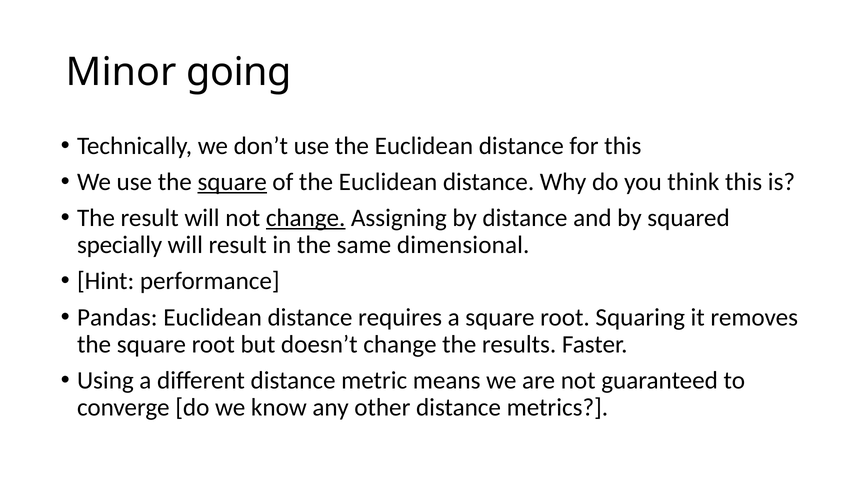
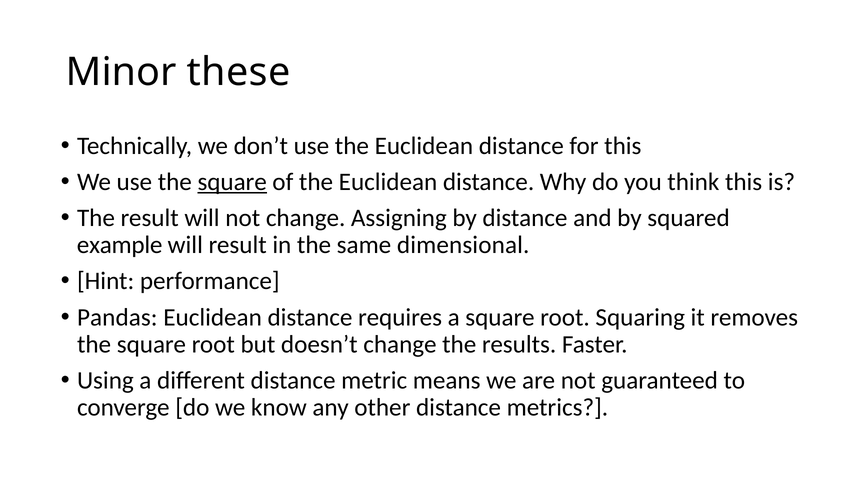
going: going -> these (239, 72)
change underline: present -> none (306, 218)
specially: specially -> example (120, 245)
